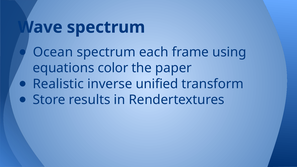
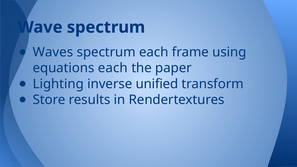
Ocean: Ocean -> Waves (53, 52)
equations color: color -> each (113, 68)
Realistic: Realistic -> Lighting (58, 84)
